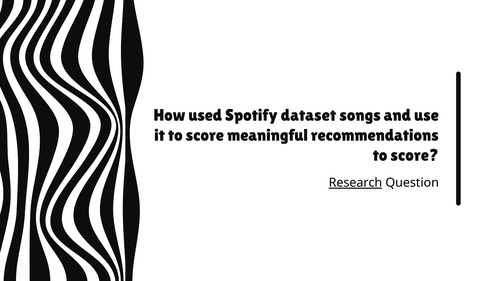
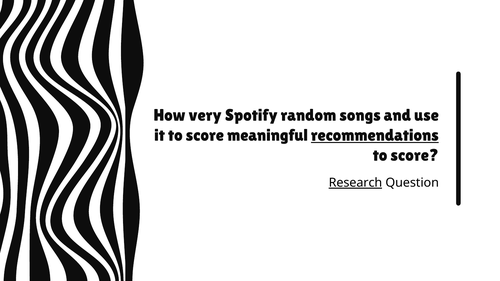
used: used -> very (205, 115)
dataset: dataset -> random (308, 115)
recommendations underline: none -> present (375, 135)
